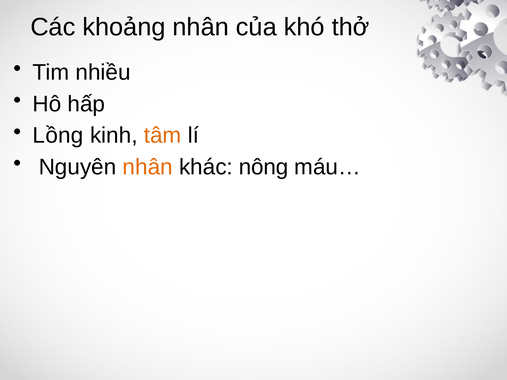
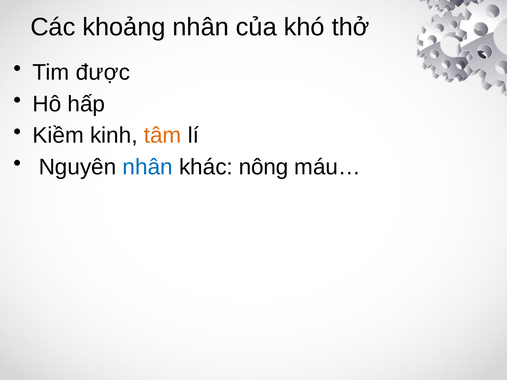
nhiều: nhiều -> được (103, 73)
Lồng: Lồng -> Kiềm (58, 136)
nhân colour: orange -> blue (148, 167)
